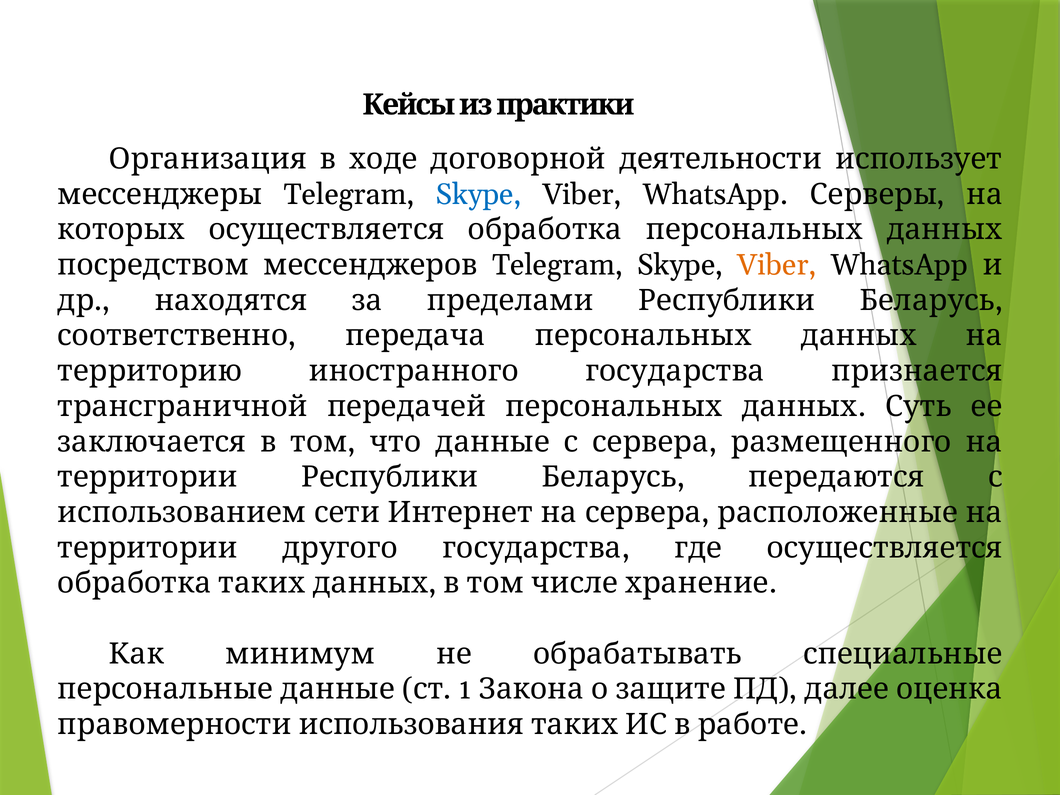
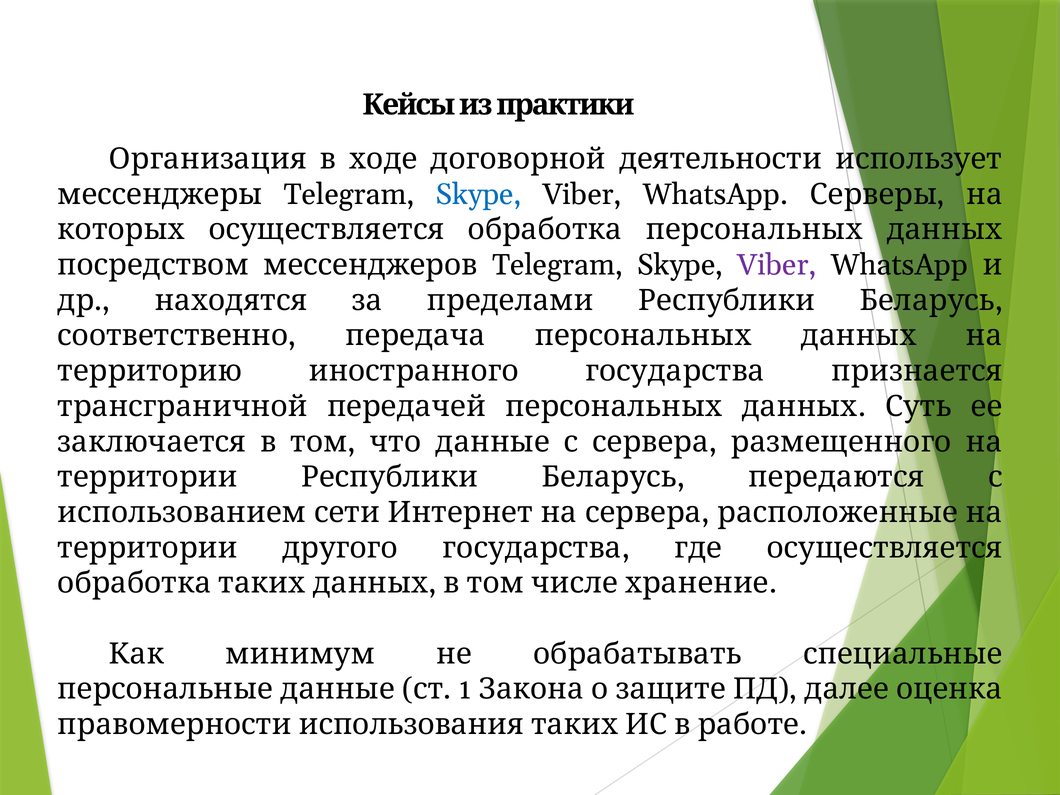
Viber colour: orange -> purple (777, 265)
